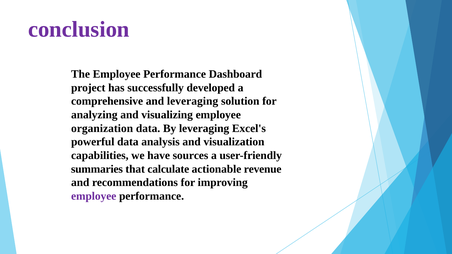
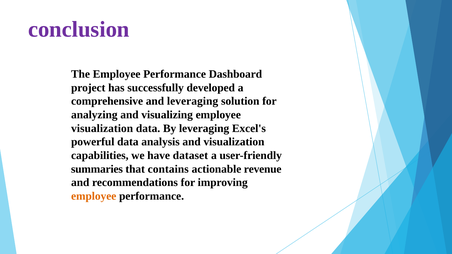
organization: organization -> visualization (102, 128)
sources: sources -> dataset (190, 156)
calculate: calculate -> contains (168, 169)
employee colour: purple -> orange (94, 196)
